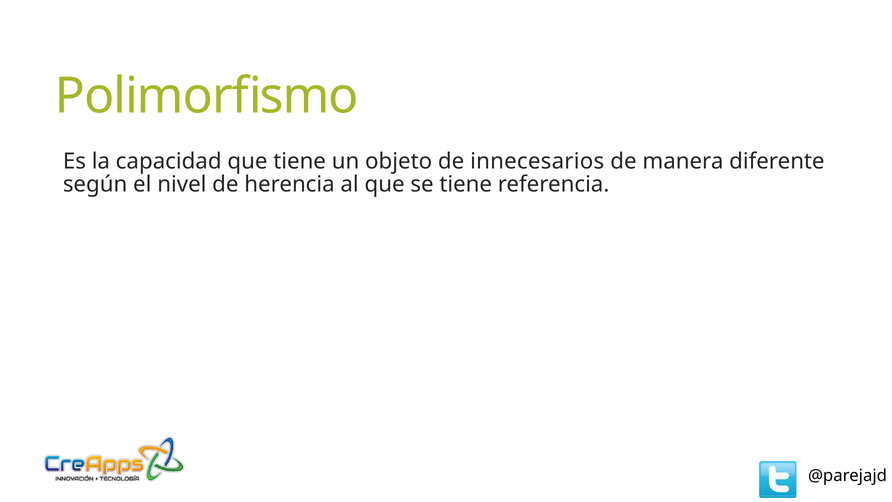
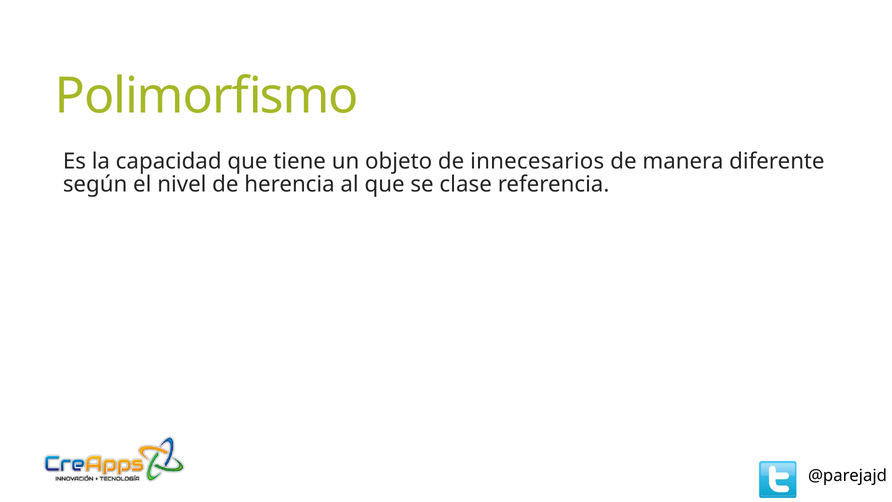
se tiene: tiene -> clase (466, 184)
